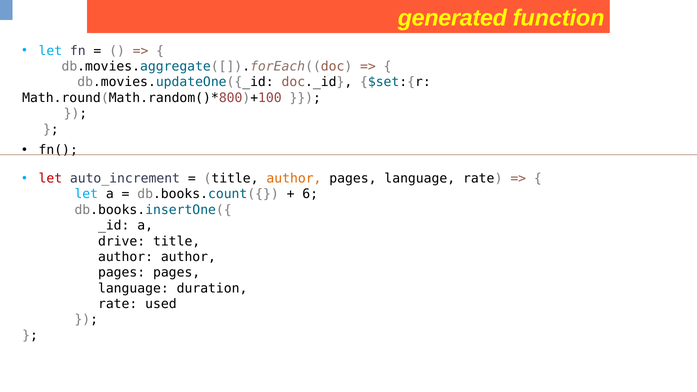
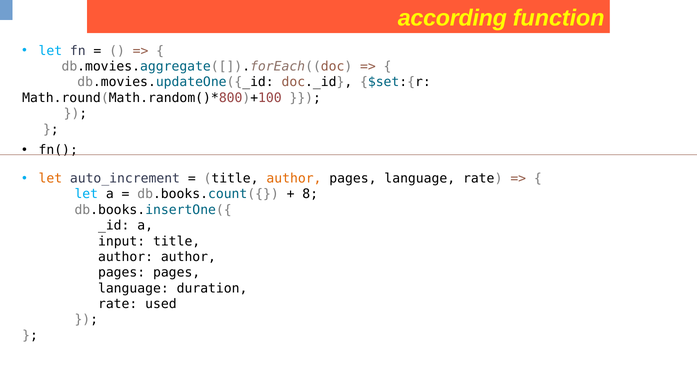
generated: generated -> according (452, 18)
let colour: red -> orange (50, 179)
6: 6 -> 8 (310, 194)
drive: drive -> input (122, 241)
